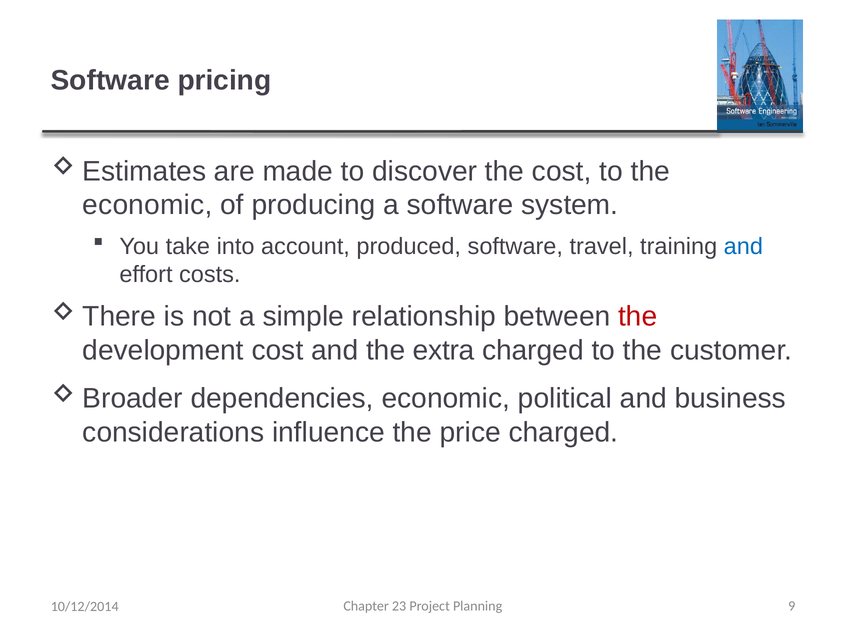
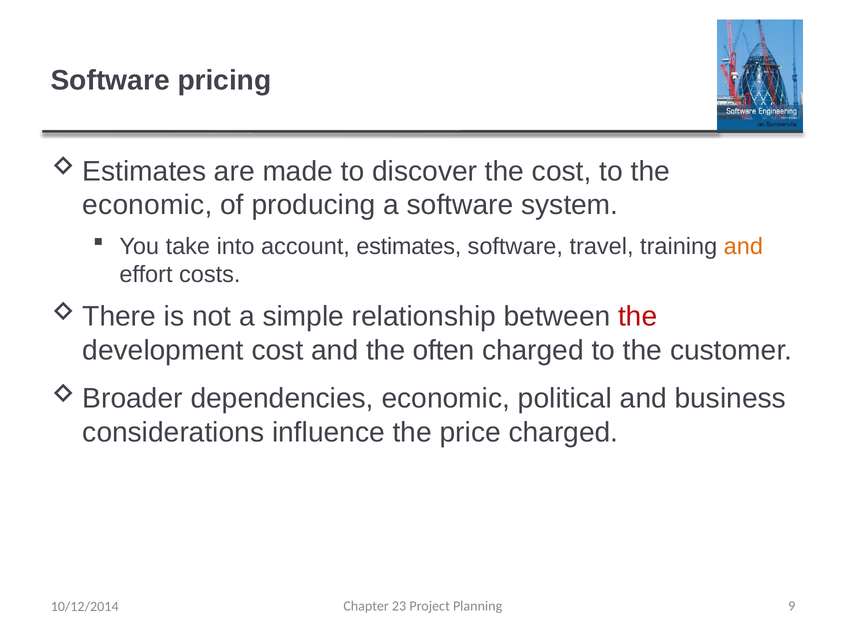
produced: produced -> estimates (409, 246)
and colour: blue -> orange (743, 246)
extra: extra -> often (444, 350)
